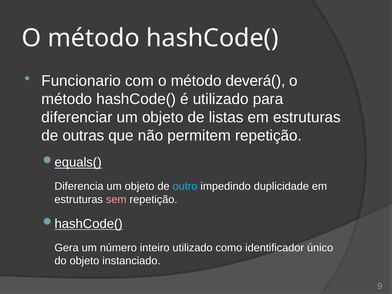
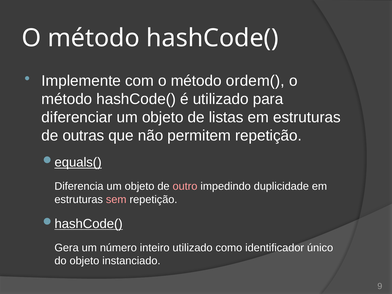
Funcionario: Funcionario -> Implemente (81, 81)
deverá(: deverá( -> ordem( (255, 81)
outro colour: light blue -> pink (185, 186)
